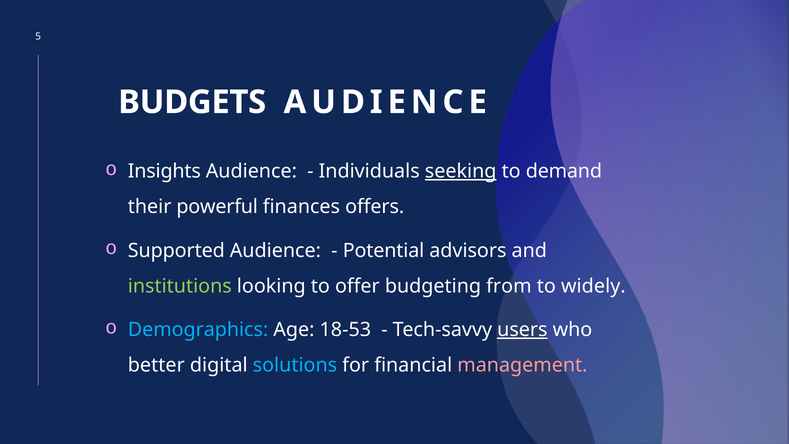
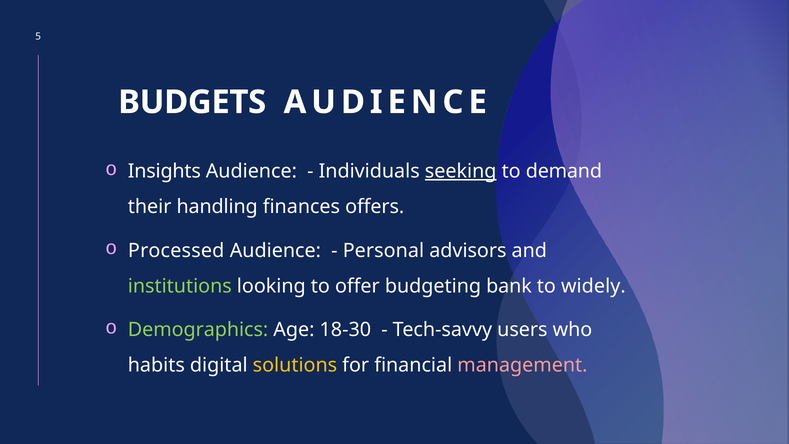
powerful: powerful -> handling (217, 207)
Supported: Supported -> Processed (176, 250)
Potential: Potential -> Personal (383, 250)
from: from -> bank (509, 286)
Demographics colour: light blue -> light green (198, 330)
18-53: 18-53 -> 18-30 (345, 330)
users underline: present -> none (522, 330)
better: better -> habits (156, 365)
solutions colour: light blue -> yellow (295, 365)
